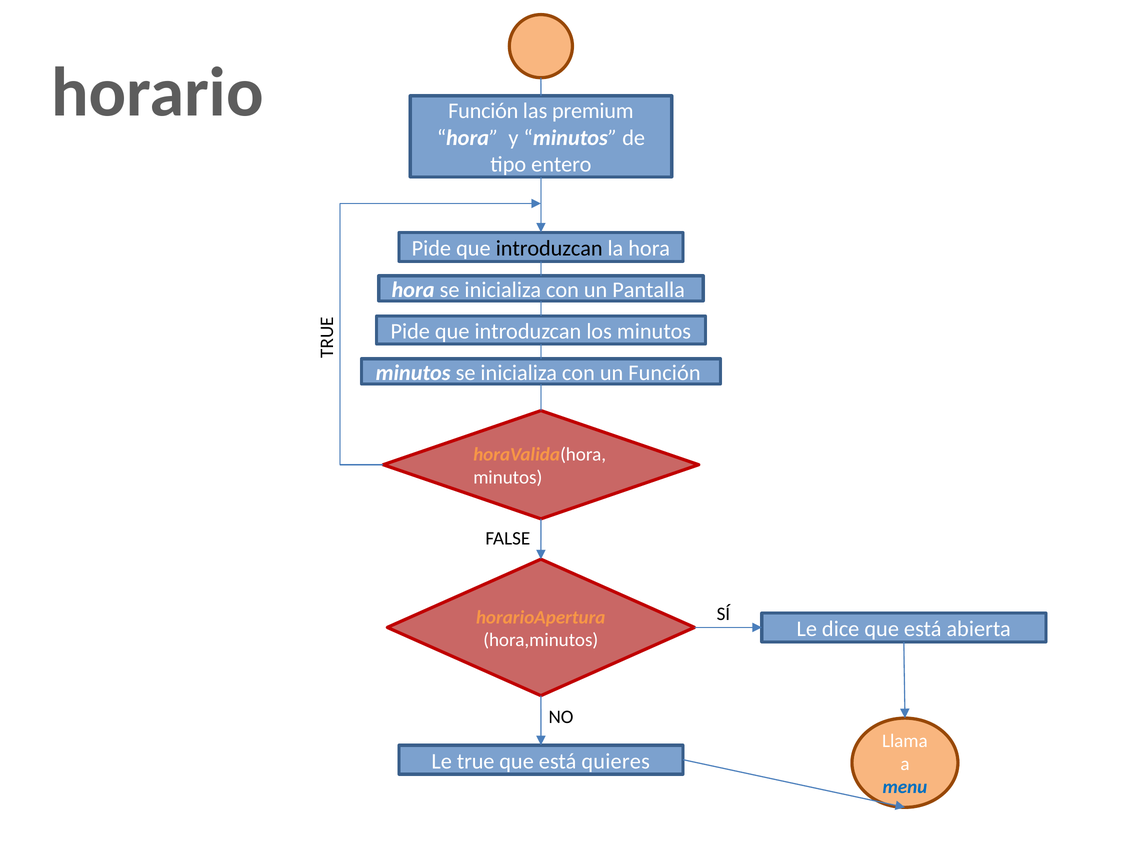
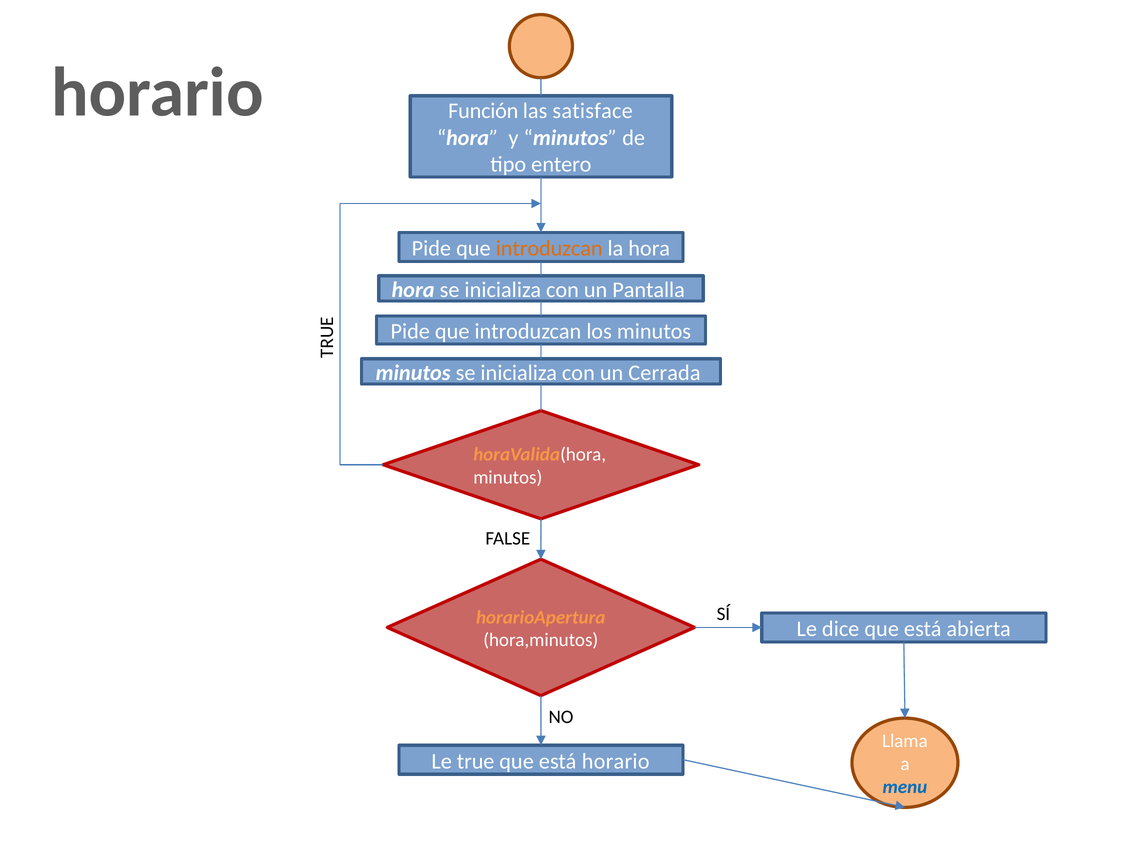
premium: premium -> satisface (593, 111)
introduzcan colour: black -> orange (549, 248)
un Función: Función -> Cerrada (664, 373)
está quieres: quieres -> horario (616, 761)
